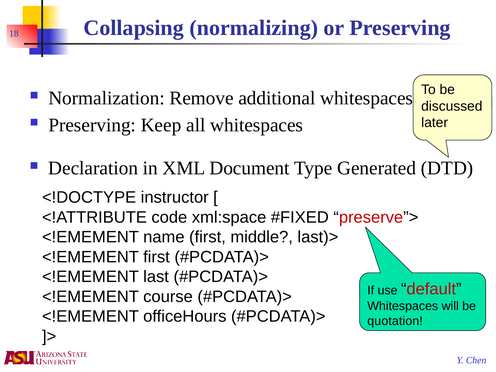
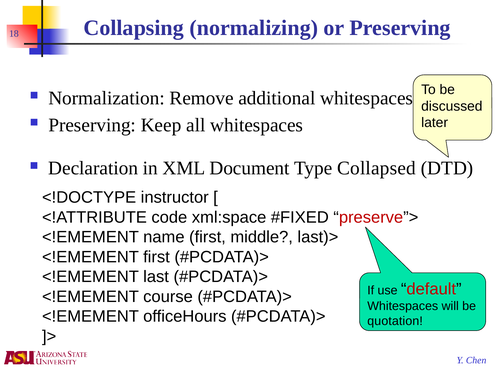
Generated: Generated -> Collapsed (377, 168)
